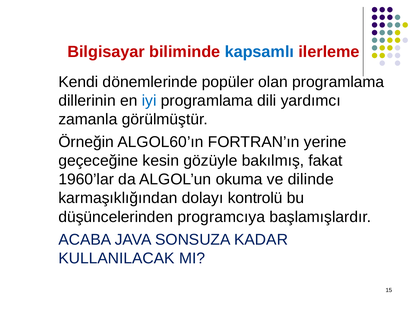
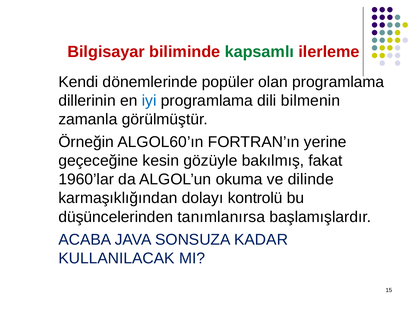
kapsamlı colour: blue -> green (259, 52)
yardımcı: yardımcı -> bilmenin (311, 101)
programcıya: programcıya -> tanımlanırsa (221, 217)
